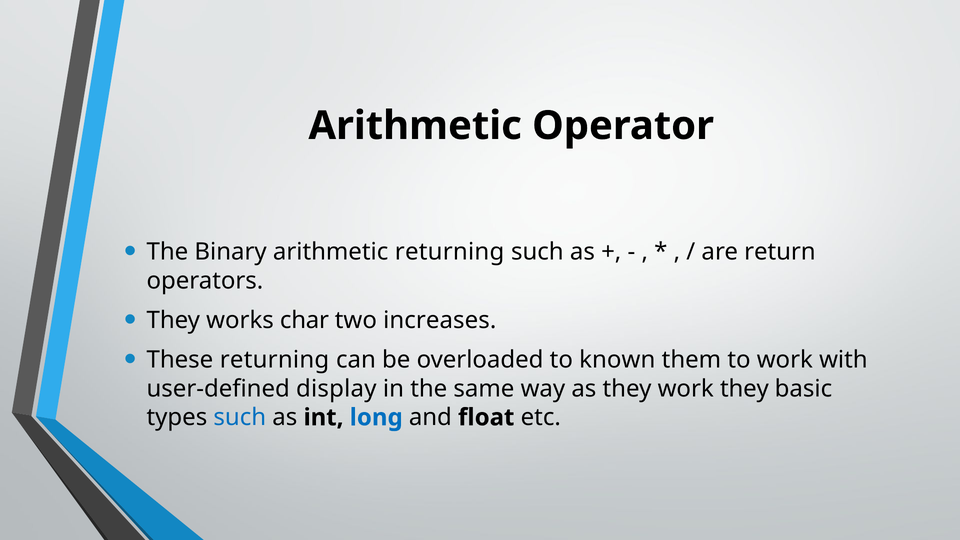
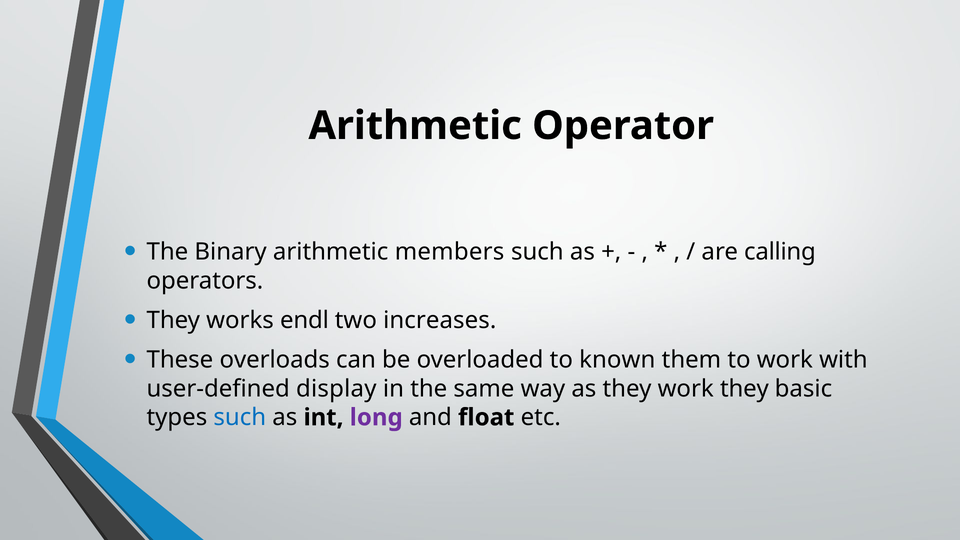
arithmetic returning: returning -> members (450, 252)
return: return -> calling (780, 252)
char: char -> endl (304, 320)
These returning: returning -> overloads (275, 360)
long colour: blue -> purple (376, 417)
